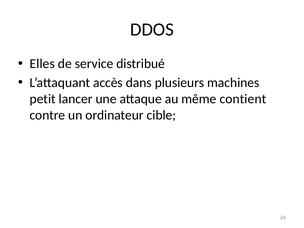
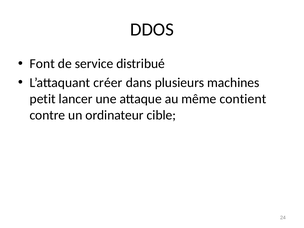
Elles: Elles -> Font (42, 64)
accès: accès -> créer (108, 83)
